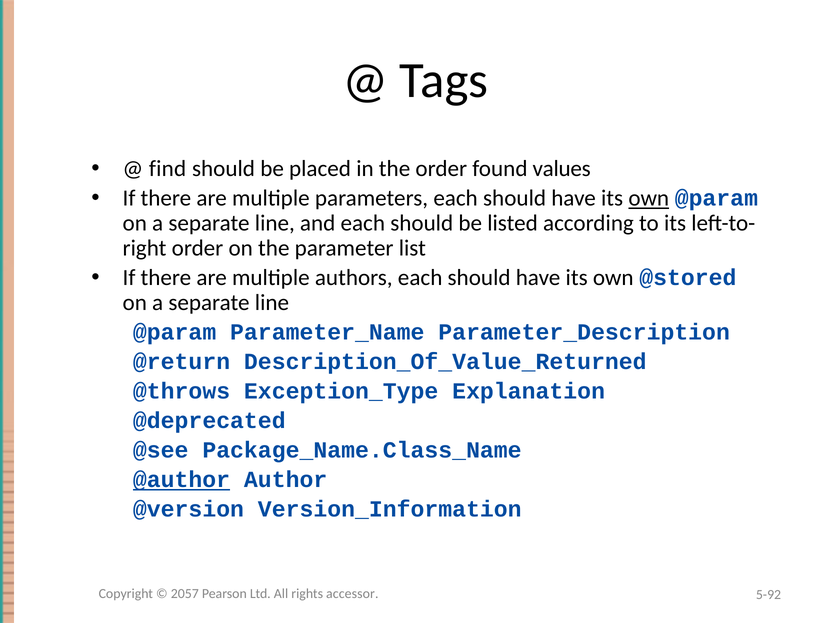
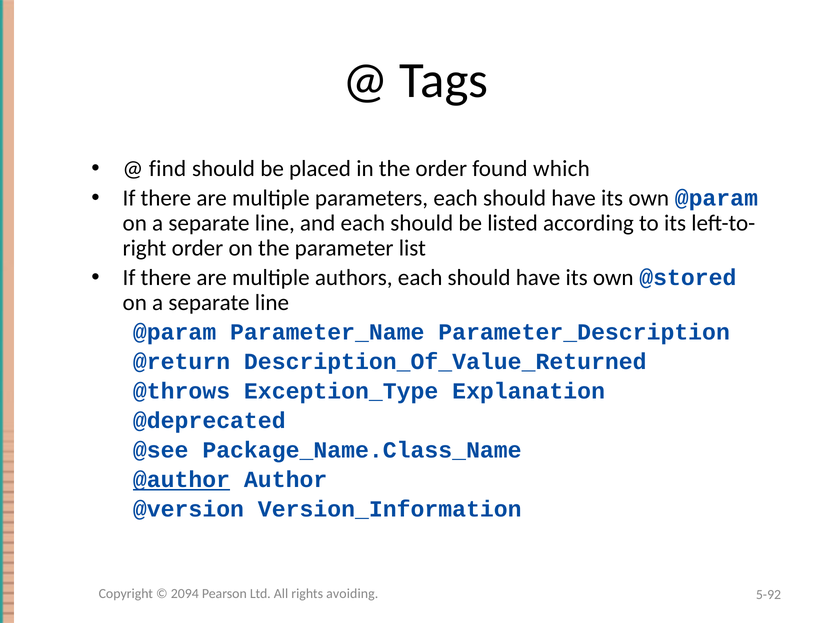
values: values -> which (561, 169)
own underline: present -> none (649, 198)
2057: 2057 -> 2094 (185, 594)
accessor: accessor -> avoiding (352, 594)
